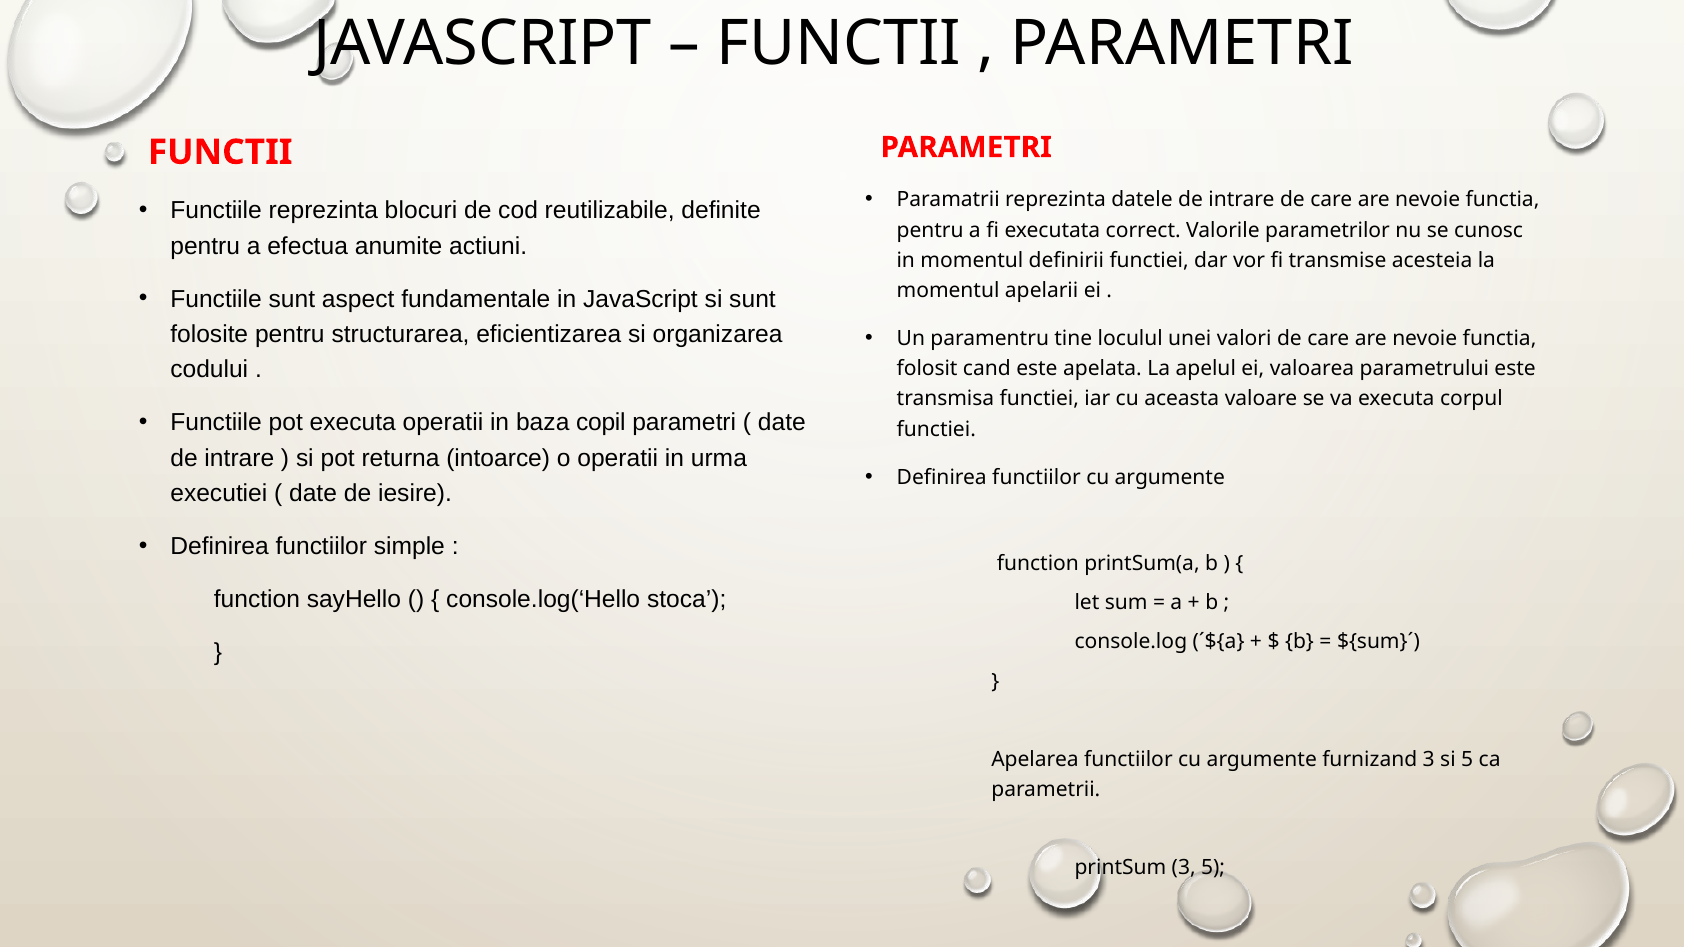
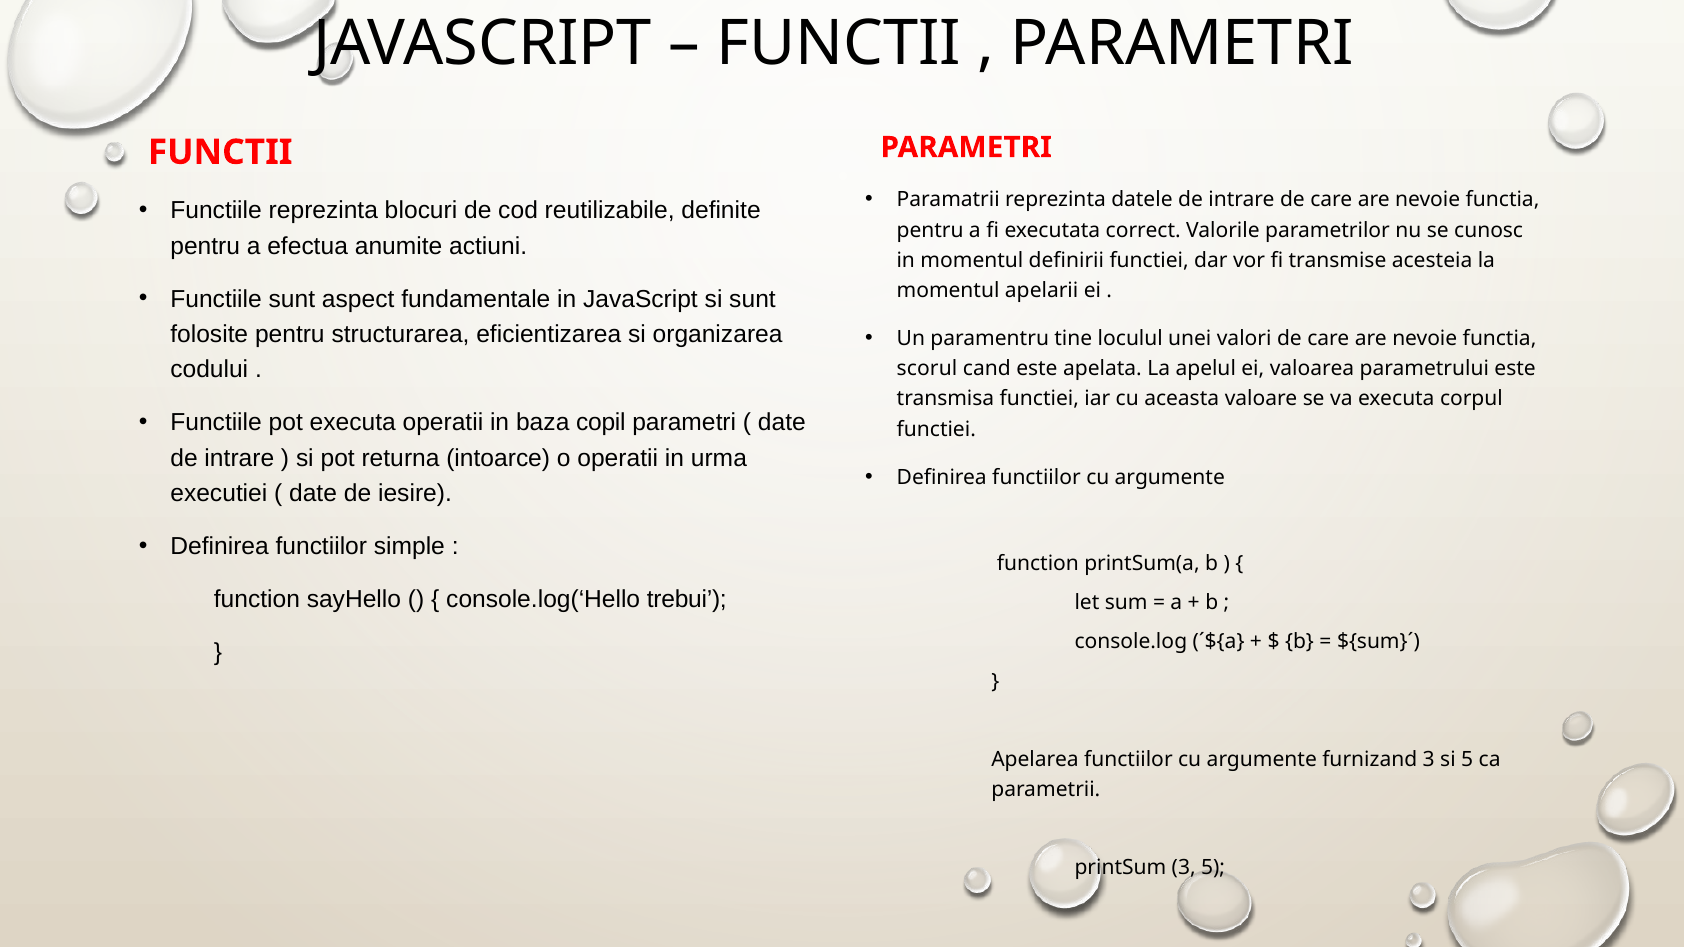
folosit: folosit -> scorul (927, 369)
stoca: stoca -> trebui (687, 600)
